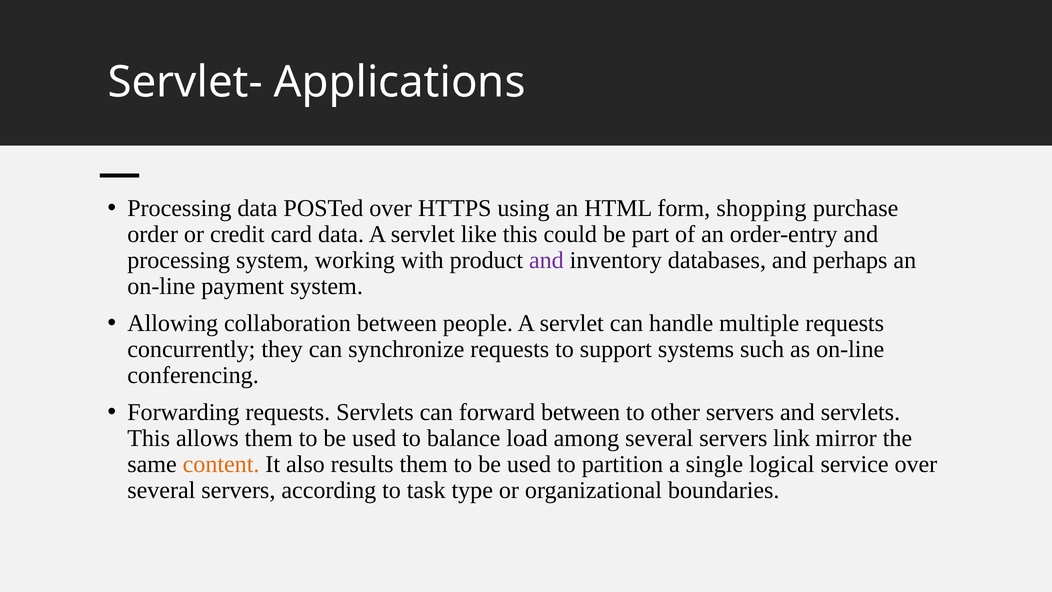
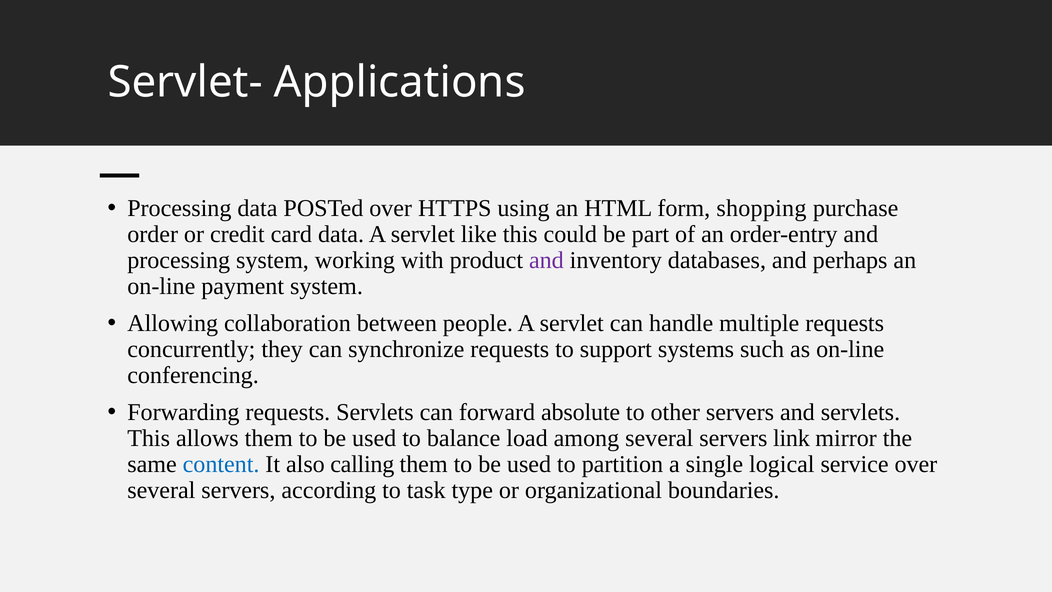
forward between: between -> absolute (581, 412)
content colour: orange -> blue (221, 464)
results: results -> calling (362, 464)
